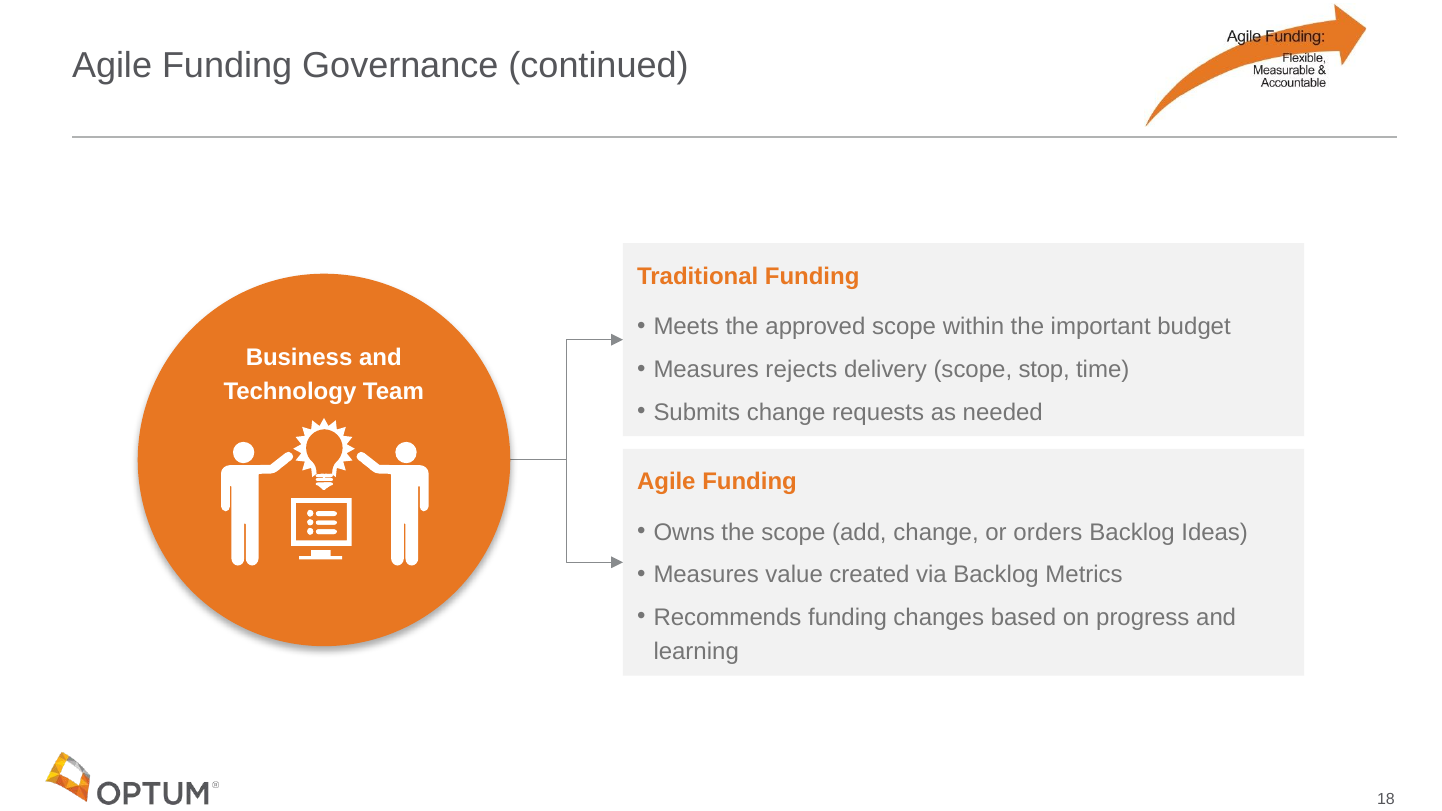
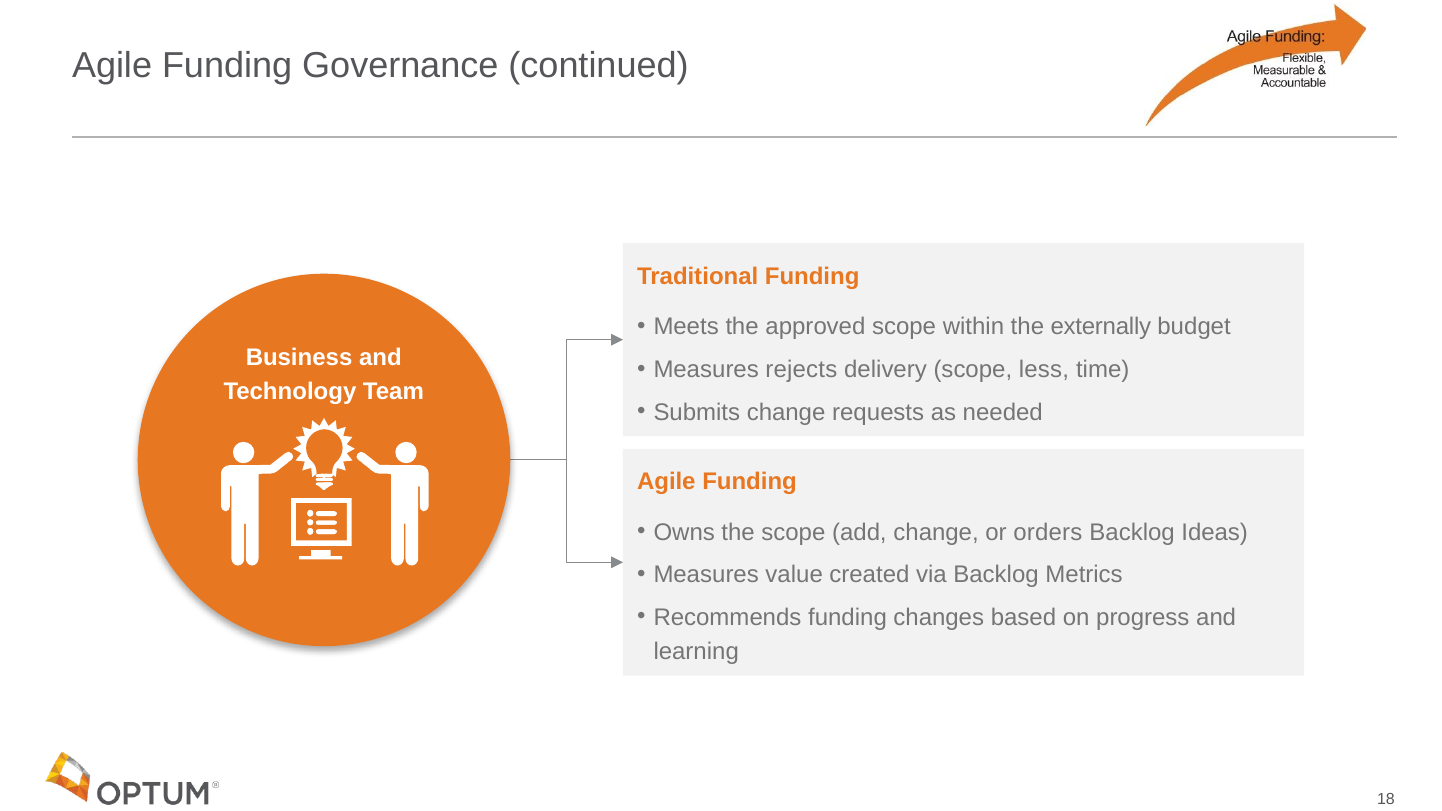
important: important -> externally (1101, 327)
stop: stop -> less (1044, 370)
